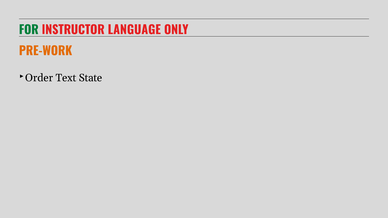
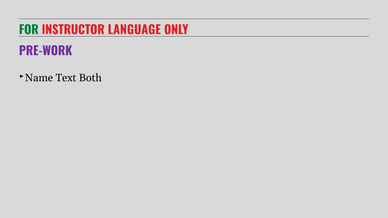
PRE-WORK colour: orange -> purple (46, 51)
Order: Order -> Name (39, 78)
State: State -> Both (90, 78)
